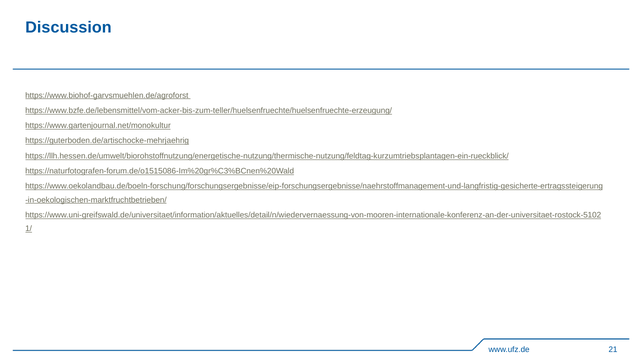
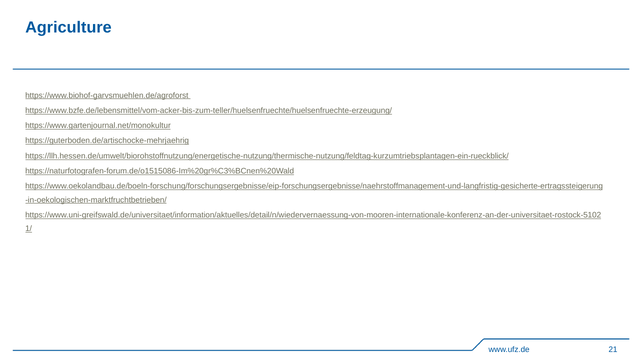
Discussion: Discussion -> Agriculture (68, 28)
